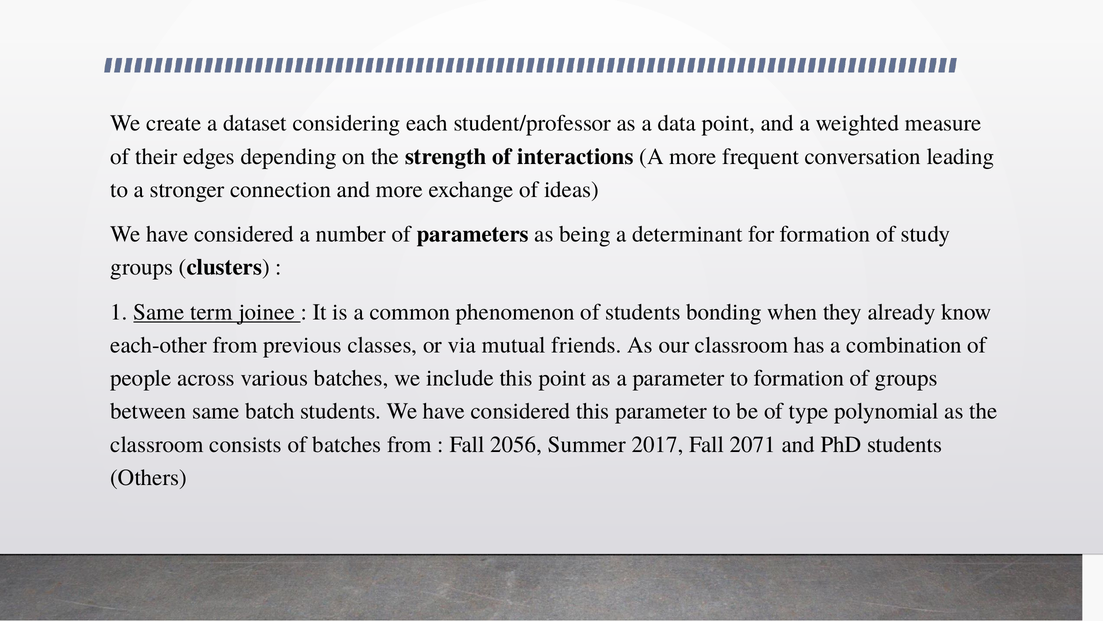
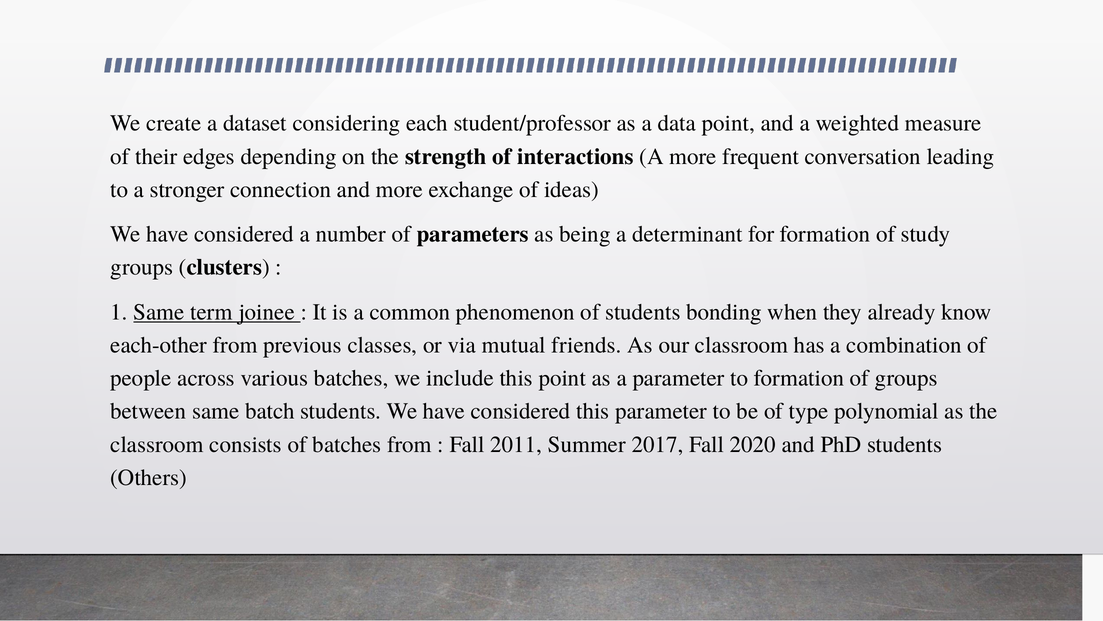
2056: 2056 -> 2011 (516, 444)
2071: 2071 -> 2020 (753, 444)
